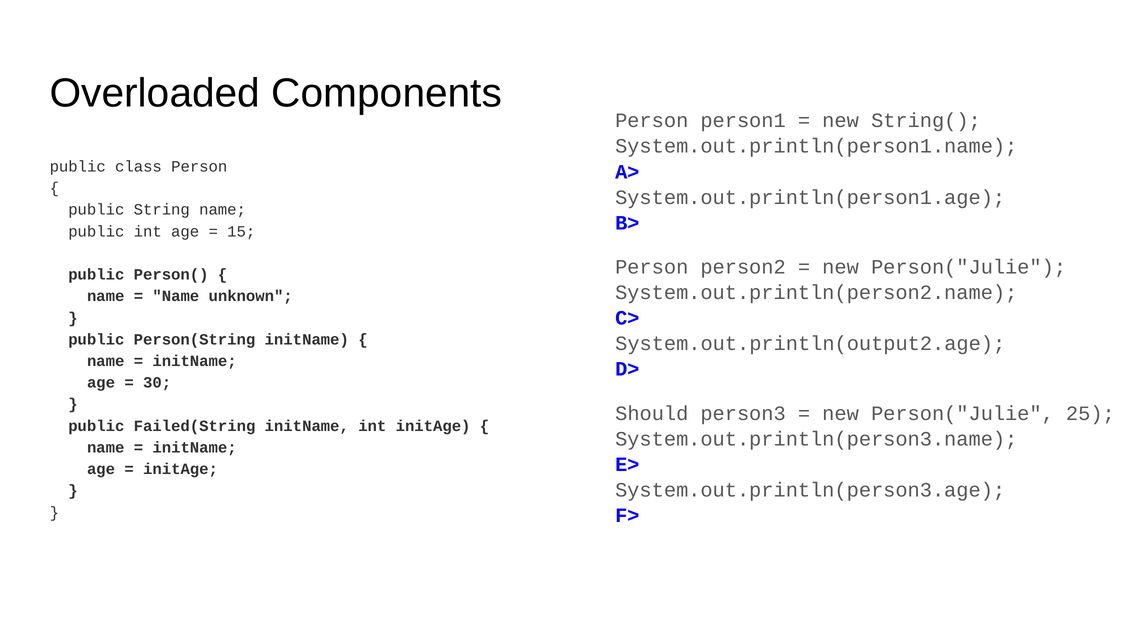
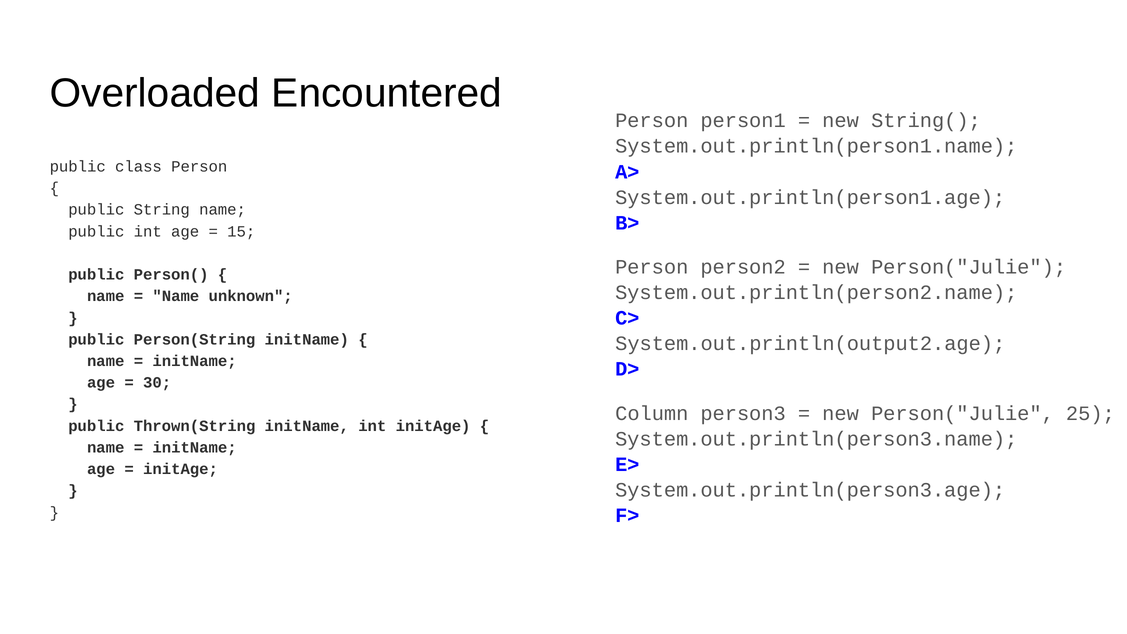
Components: Components -> Encountered (387, 93)
Should: Should -> Column (652, 413)
Failed(String: Failed(String -> Thrown(String (195, 426)
